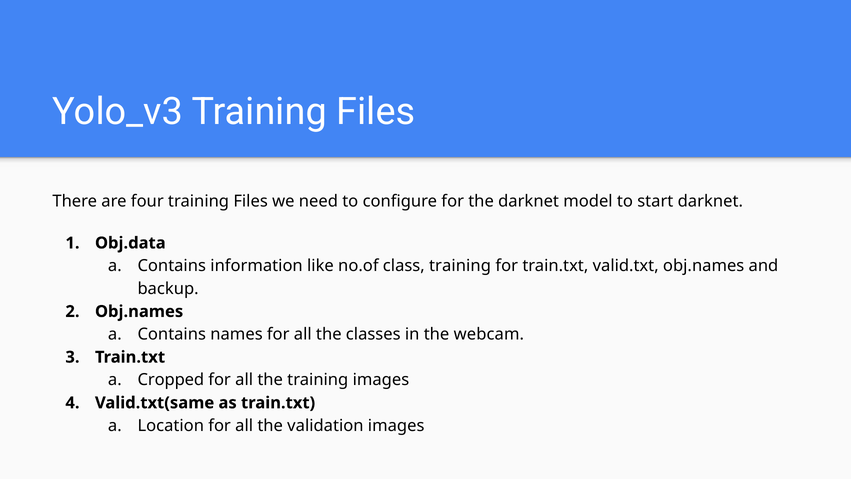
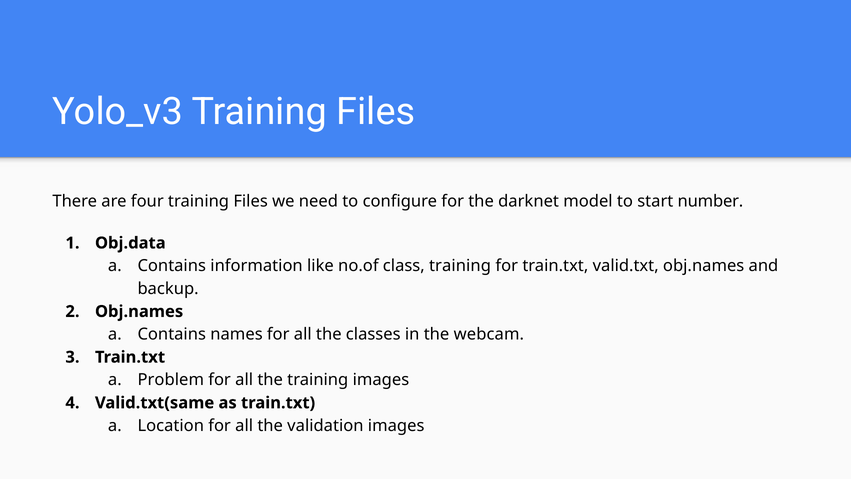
start darknet: darknet -> number (710, 201)
Cropped: Cropped -> Problem (171, 380)
